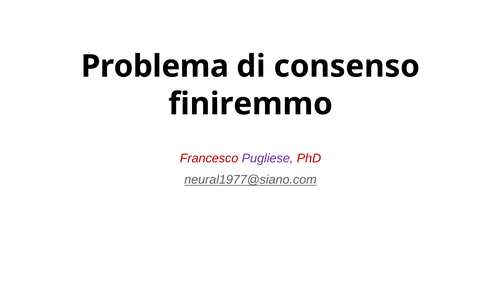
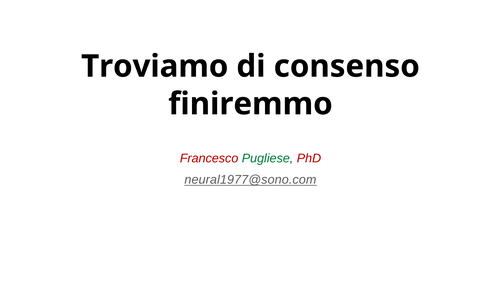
Problema: Problema -> Troviamo (155, 66)
Pugliese colour: purple -> green (268, 158)
neural1977@siano.com: neural1977@siano.com -> neural1977@sono.com (250, 180)
